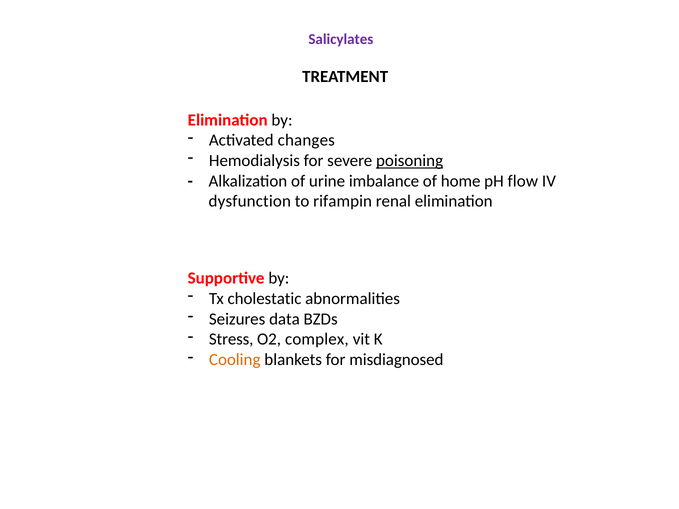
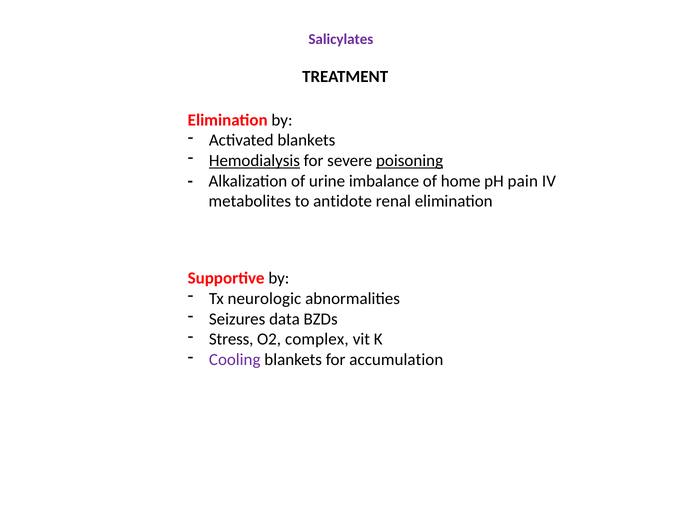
Activated changes: changes -> blankets (306, 140)
Hemodialysis underline: none -> present (254, 161)
flow: flow -> pain (523, 181)
dysfunction: dysfunction -> metabolites (250, 201)
rifampin: rifampin -> antidote (343, 201)
cholestatic: cholestatic -> neurologic (264, 299)
Cooling colour: orange -> purple (235, 360)
misdiagnosed: misdiagnosed -> accumulation (396, 360)
